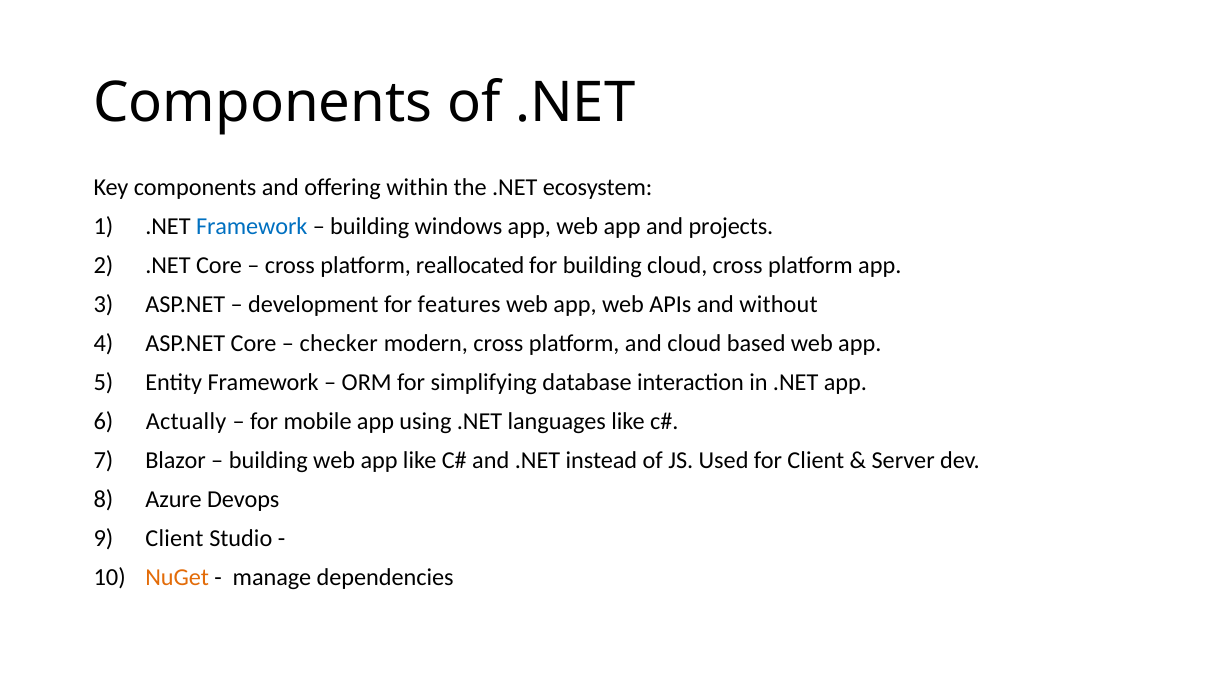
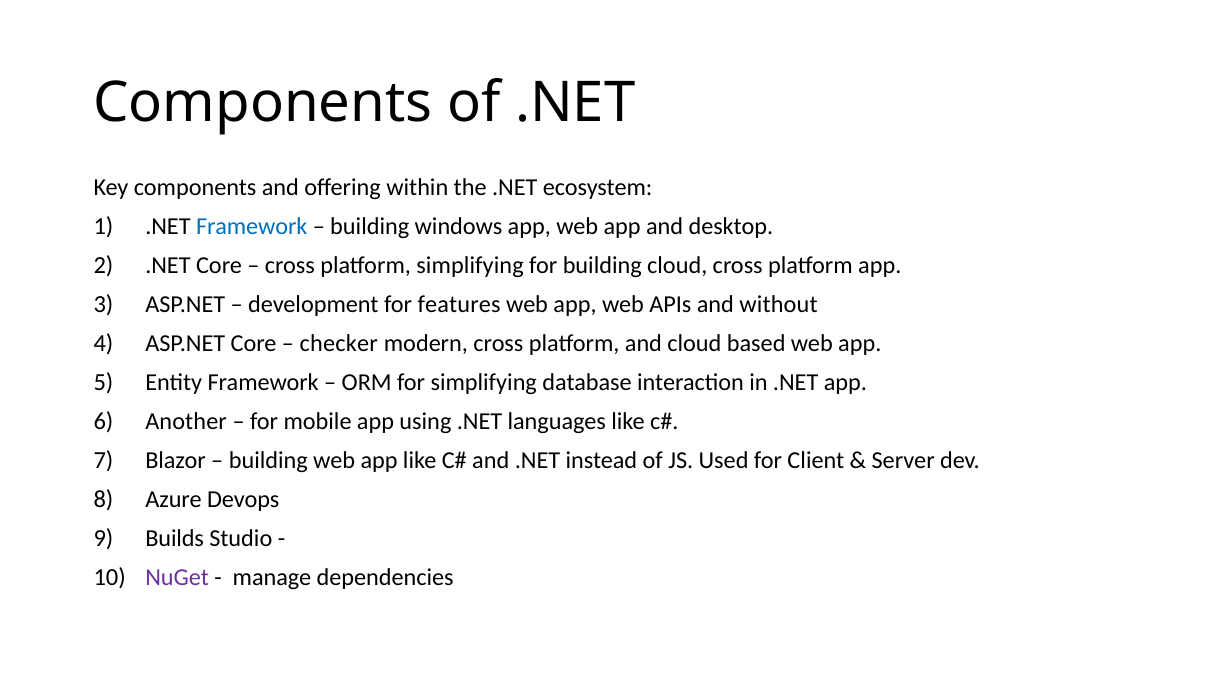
projects: projects -> desktop (731, 227)
platform reallocated: reallocated -> simplifying (470, 266)
Actually: Actually -> Another (186, 422)
Client: Client -> Builds (175, 539)
NuGet colour: orange -> purple (177, 578)
